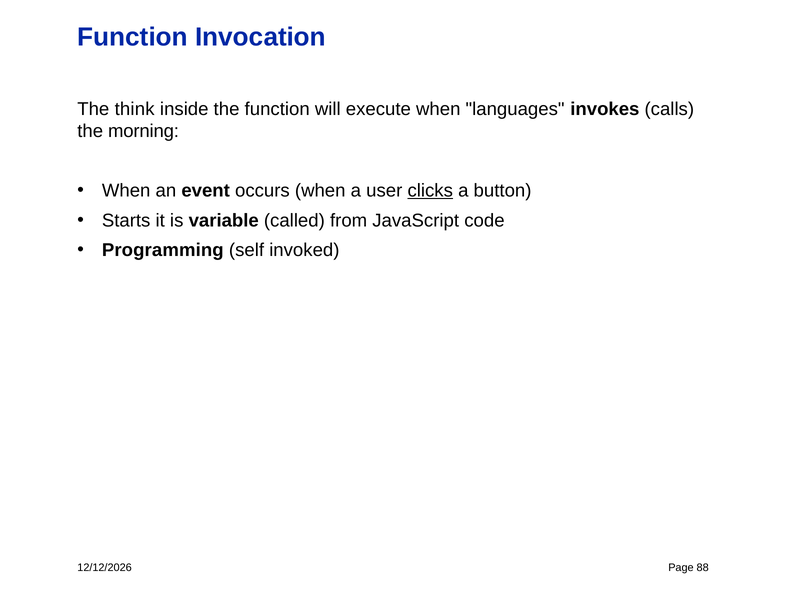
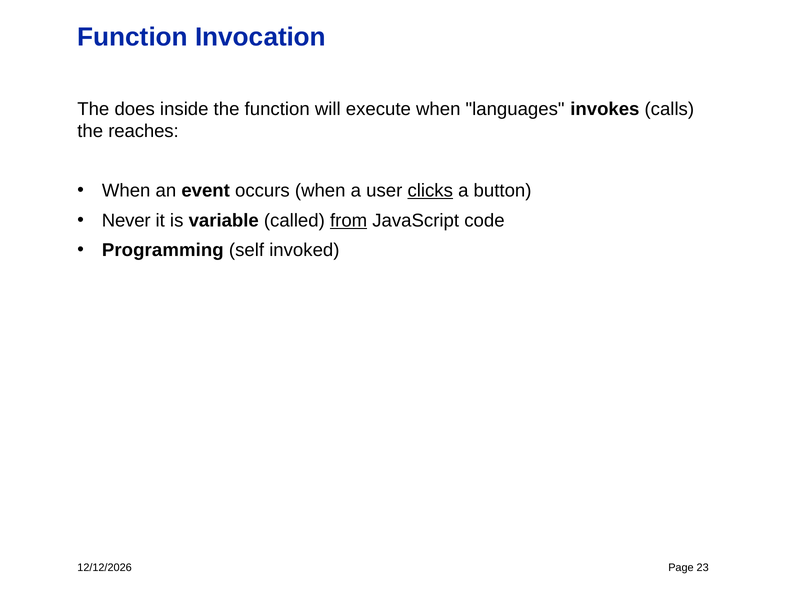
think: think -> does (135, 109)
morning: morning -> reaches (143, 131)
Starts: Starts -> Never (126, 221)
from underline: none -> present (349, 221)
88: 88 -> 23 (703, 568)
